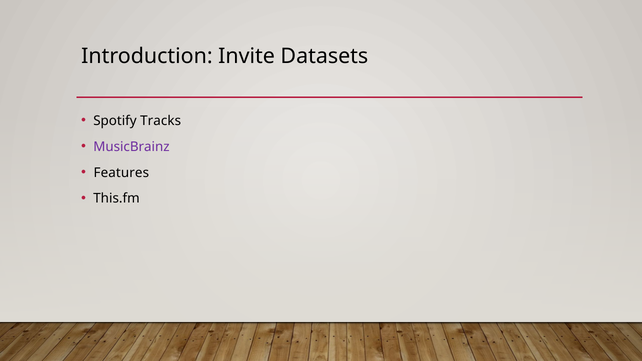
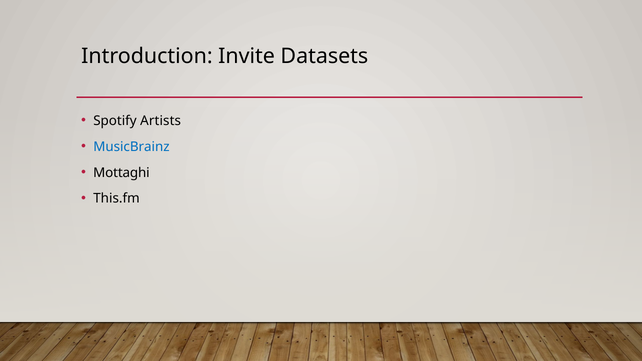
Tracks: Tracks -> Artists (161, 121)
MusicBrainz colour: purple -> blue (131, 147)
Features: Features -> Mottaghi (121, 173)
